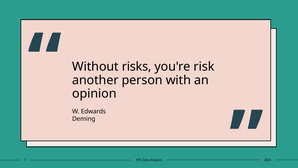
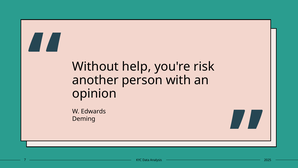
risks: risks -> help (137, 67)
